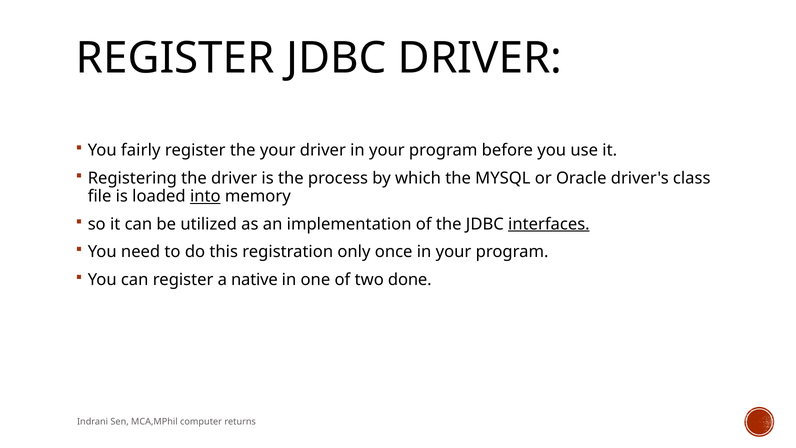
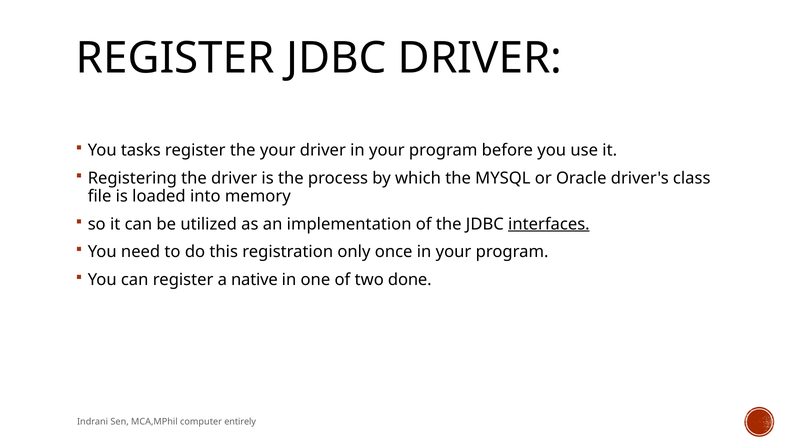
fairly: fairly -> tasks (141, 150)
into underline: present -> none (205, 196)
returns: returns -> entirely (240, 421)
